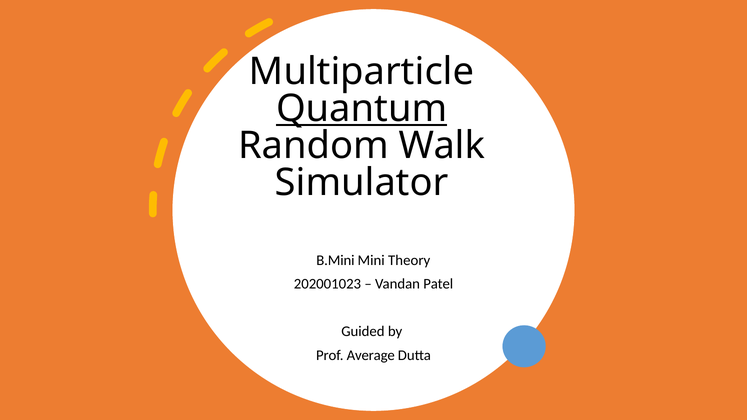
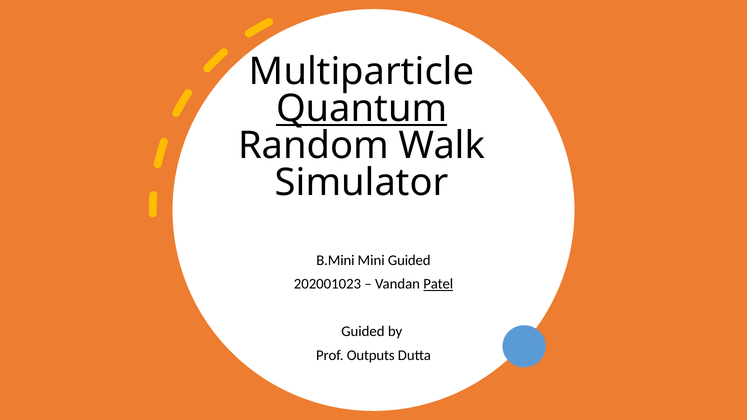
Mini Theory: Theory -> Guided (409, 260)
Patel underline: none -> present (438, 284)
Average: Average -> Outputs (371, 355)
